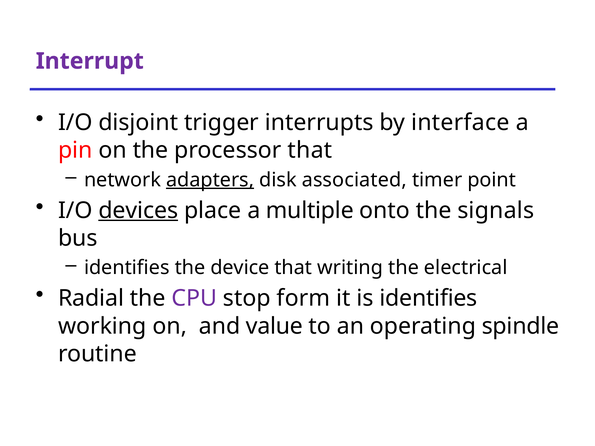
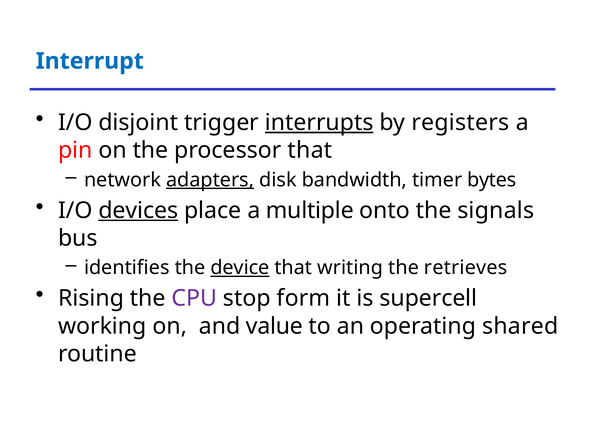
Interrupt colour: purple -> blue (90, 61)
interrupts underline: none -> present (319, 123)
interface: interface -> registers (460, 123)
associated: associated -> bandwidth (354, 180)
point: point -> bytes (492, 180)
device underline: none -> present (240, 268)
electrical: electrical -> retrieves (466, 268)
Radial: Radial -> Rising (91, 299)
is identifies: identifies -> supercell (428, 299)
spindle: spindle -> shared (520, 326)
